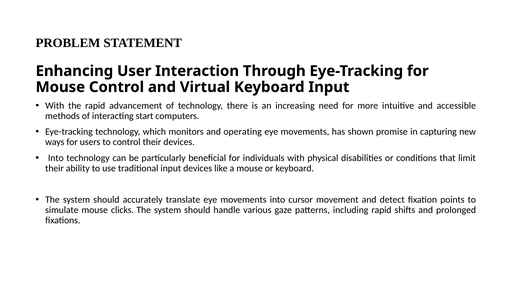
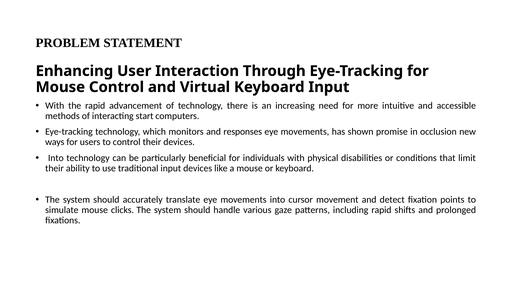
operating: operating -> responses (243, 132)
capturing: capturing -> occlusion (438, 132)
